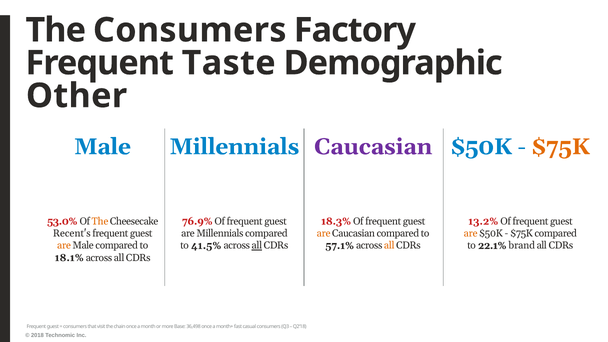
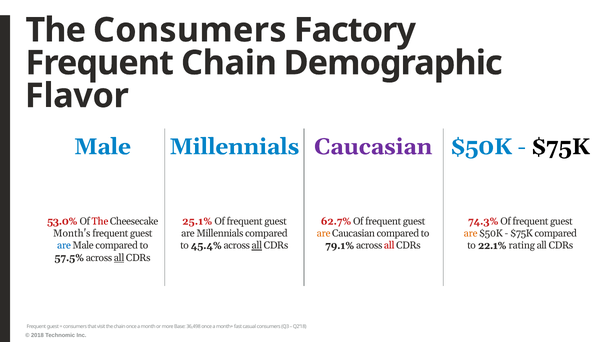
Frequent Taste: Taste -> Chain (229, 63)
Other: Other -> Flavor (77, 96)
$75K colour: orange -> black (561, 147)
The colour: orange -> red (100, 221)
76.9%: 76.9% -> 25.1% (197, 221)
18.3%: 18.3% -> 62.7% (336, 221)
13.2%: 13.2% -> 74.3% (483, 221)
Recent's: Recent's -> Month's (72, 233)
57.1%: 57.1% -> 79.1% (340, 246)
all colour: orange -> red (389, 246)
are colour: orange -> blue (64, 246)
41.5%: 41.5% -> 45.4% (206, 246)
brand: brand -> rating (522, 246)
18.1%: 18.1% -> 57.5% (69, 258)
all underline: none -> present (119, 258)
